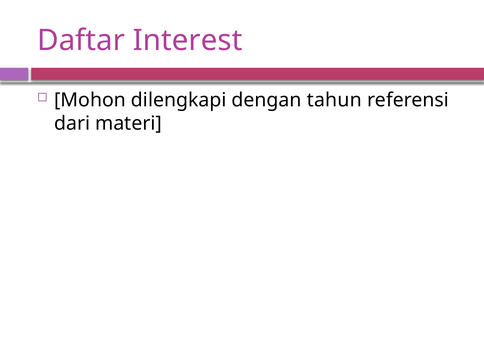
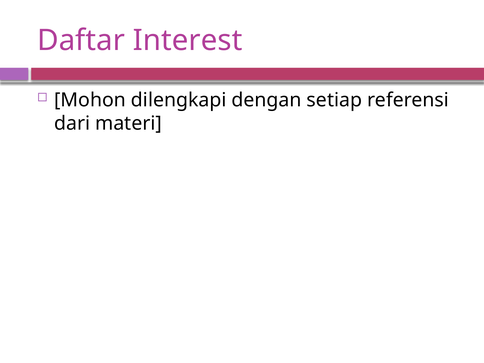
tahun: tahun -> setiap (334, 100)
